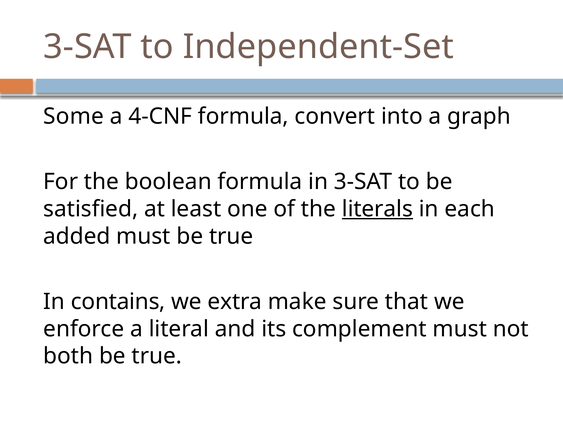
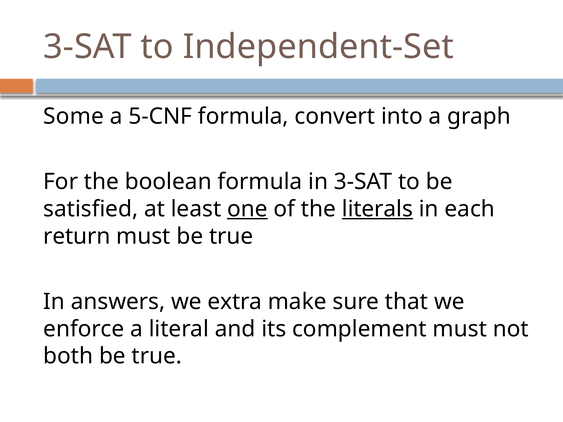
4-CNF: 4-CNF -> 5-CNF (160, 117)
one underline: none -> present (247, 209)
added: added -> return (77, 236)
contains: contains -> answers (118, 302)
